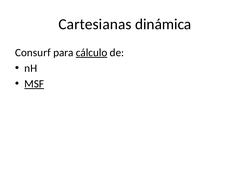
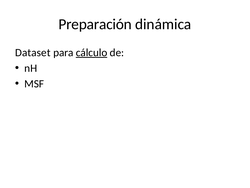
Cartesianas: Cartesianas -> Preparación (95, 24)
Consurf: Consurf -> Dataset (33, 52)
MSF underline: present -> none (34, 84)
